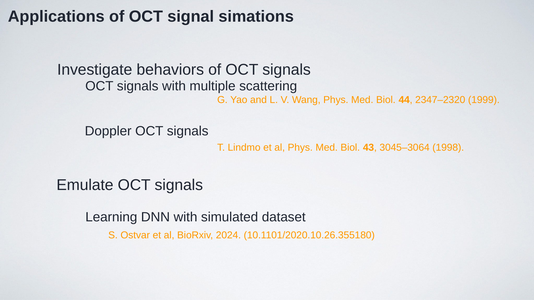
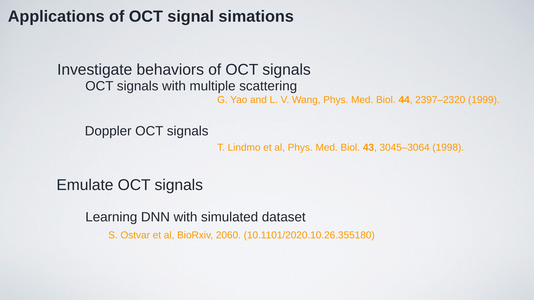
2347–2320: 2347–2320 -> 2397–2320 (440, 100)
2024: 2024 -> 2060 (228, 235)
